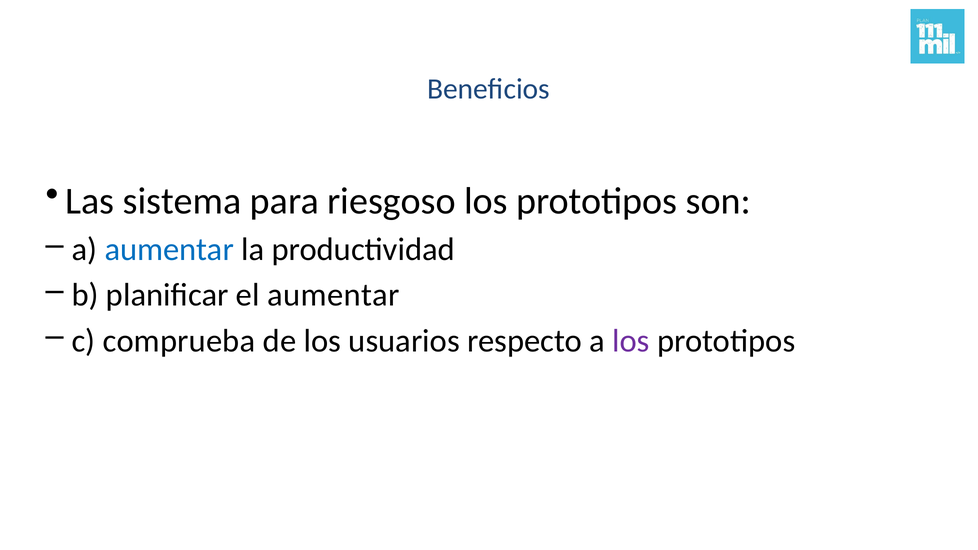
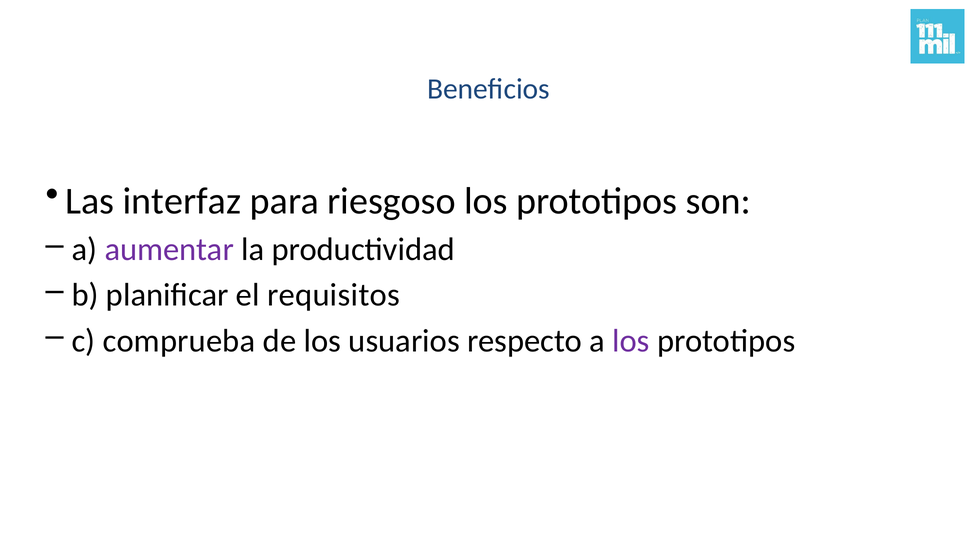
sistema: sistema -> interfaz (182, 201)
aumentar colour: blue -> purple (169, 250)
el aumentar: aumentar -> requisitos (334, 295)
